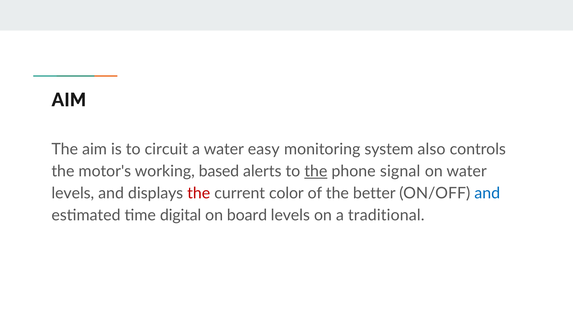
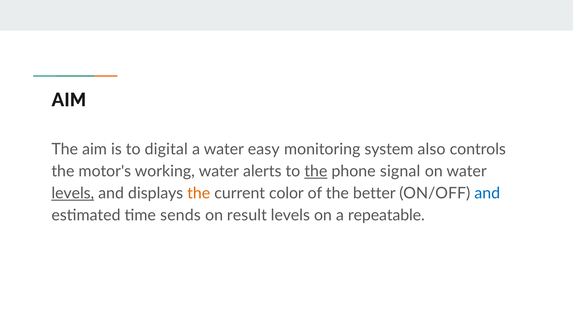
circuit: circuit -> digital (166, 149)
working based: based -> water (219, 171)
levels underline: none -> present (73, 194)
the colour: red -> orange (199, 194)
digital: digital -> sends (180, 216)
board: board -> result (247, 216)
traditional: traditional -> repeatable (386, 216)
